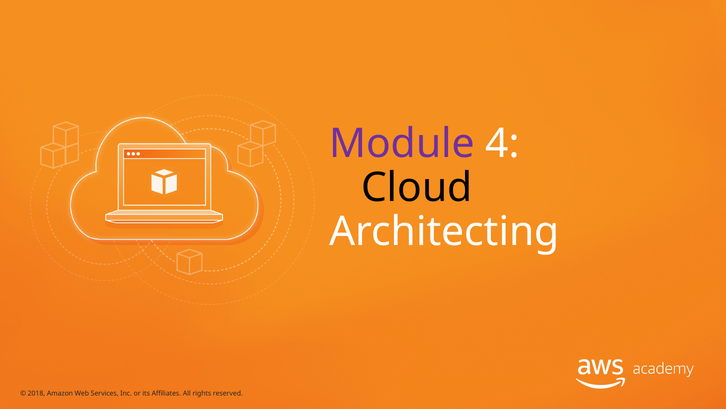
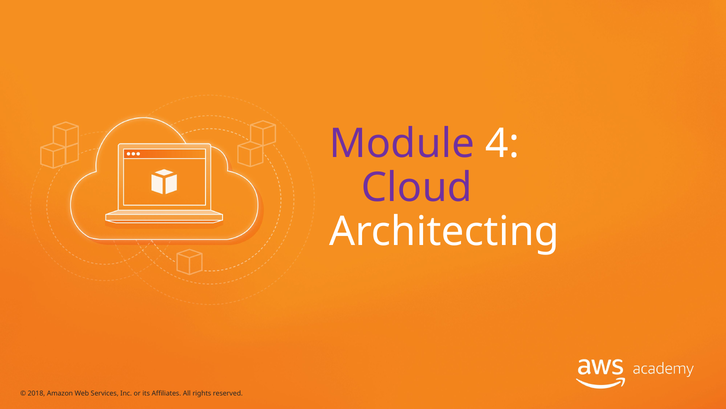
Cloud colour: black -> purple (417, 187)
